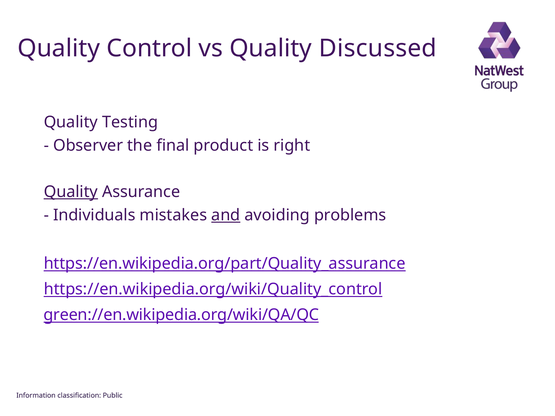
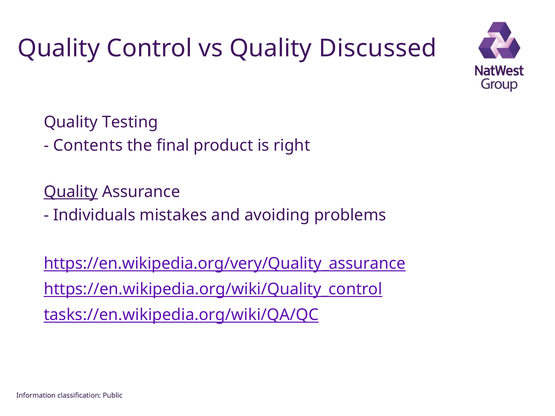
Observer: Observer -> Contents (88, 145)
and underline: present -> none (226, 215)
https://en.wikipedia.org/part/Quality_assurance: https://en.wikipedia.org/part/Quality_assurance -> https://en.wikipedia.org/very/Quality_assurance (225, 264)
green://en.wikipedia.org/wiki/QA/QC: green://en.wikipedia.org/wiki/QA/QC -> tasks://en.wikipedia.org/wiki/QA/QC (181, 315)
